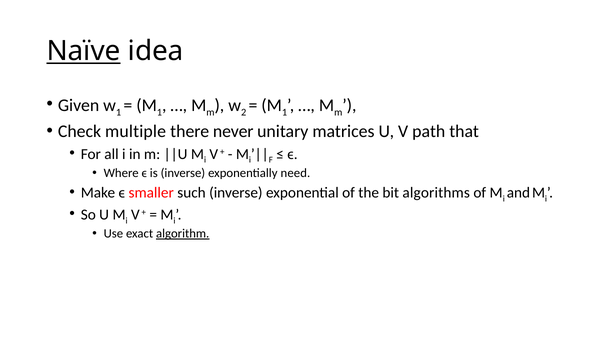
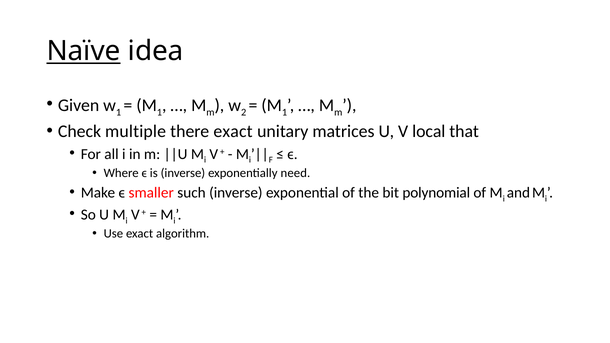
there never: never -> exact (233, 131)
path: path -> local (429, 131)
algorithms: algorithms -> polynomial (436, 193)
algorithm underline: present -> none (183, 234)
